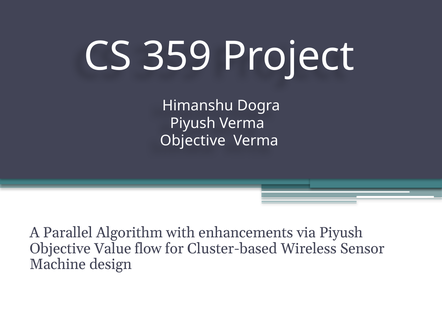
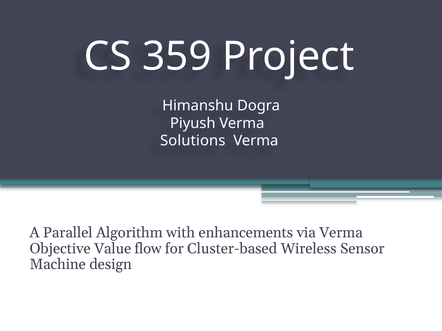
Objective: Objective -> Solutions (193, 141)
via Piyush: Piyush -> Verma (341, 233)
